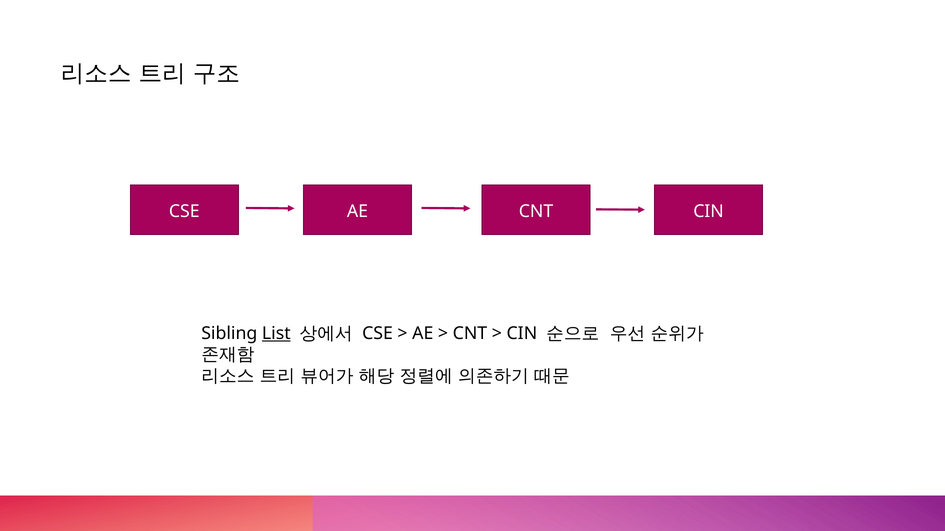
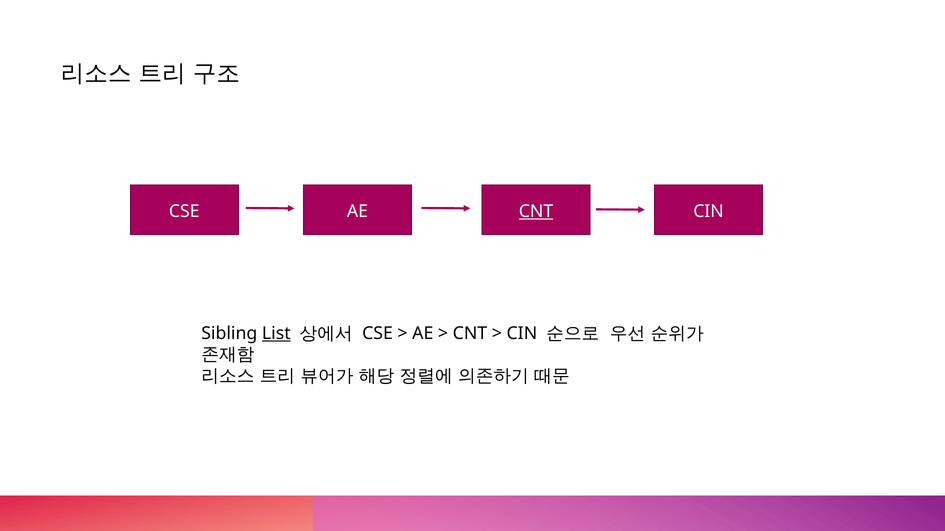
CNT underline: none -> present (536, 211)
